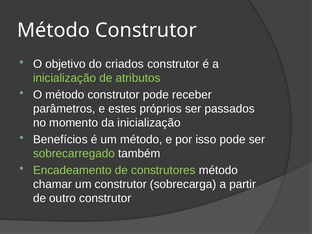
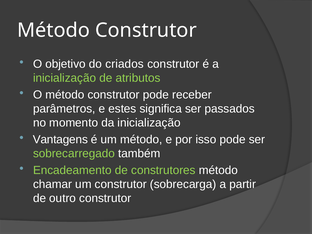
próprios: próprios -> significa (161, 109)
Benefícios: Benefícios -> Vantagens (60, 139)
